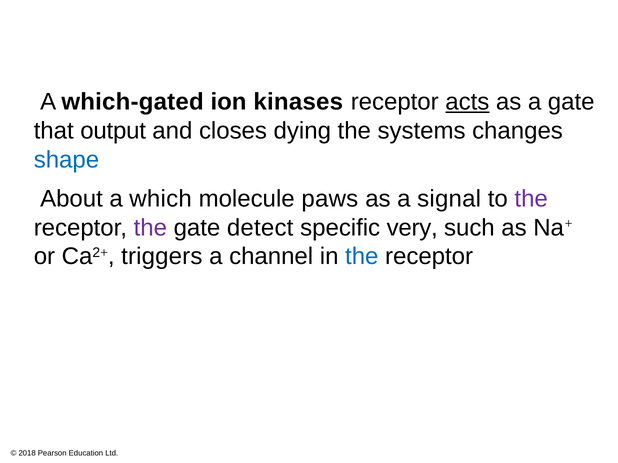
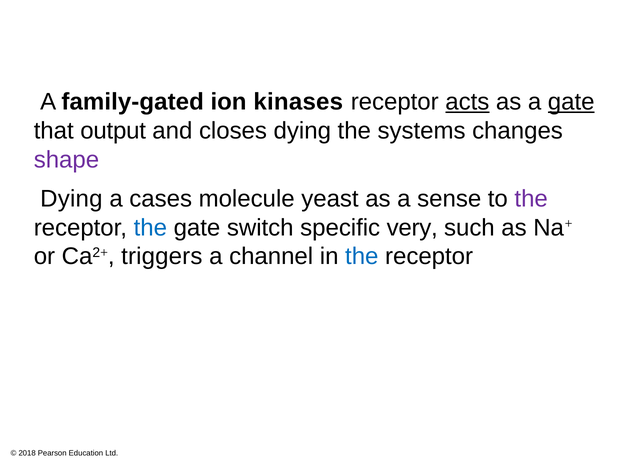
which-gated: which-gated -> family-gated (133, 102)
gate underline: none -> present (571, 102)
shape colour: blue -> purple (66, 160)
About: About -> Dying (71, 199)
which: which -> cases (161, 199)
paws: paws -> yeast (330, 199)
signal: signal -> sense (449, 199)
the colour: purple -> blue (150, 228)
detect: detect -> switch (260, 228)
